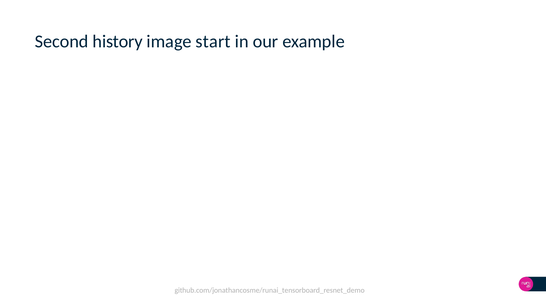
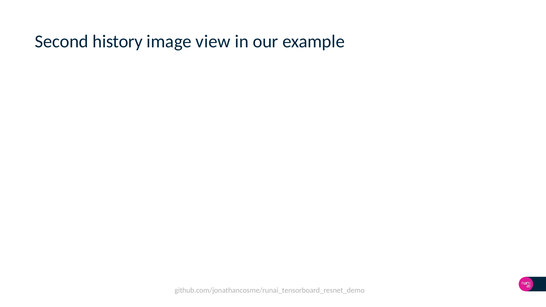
start: start -> view (213, 41)
